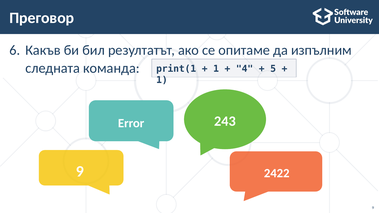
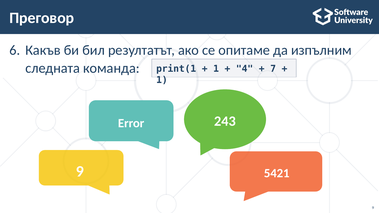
5: 5 -> 7 (273, 69)
2422: 2422 -> 5421 (277, 173)
